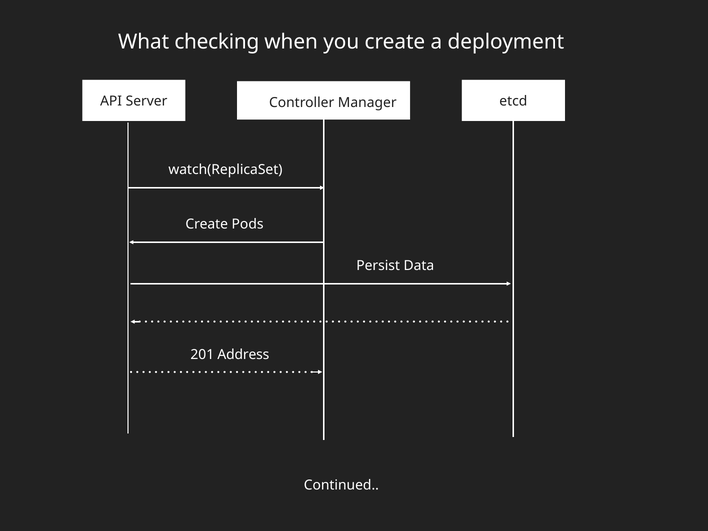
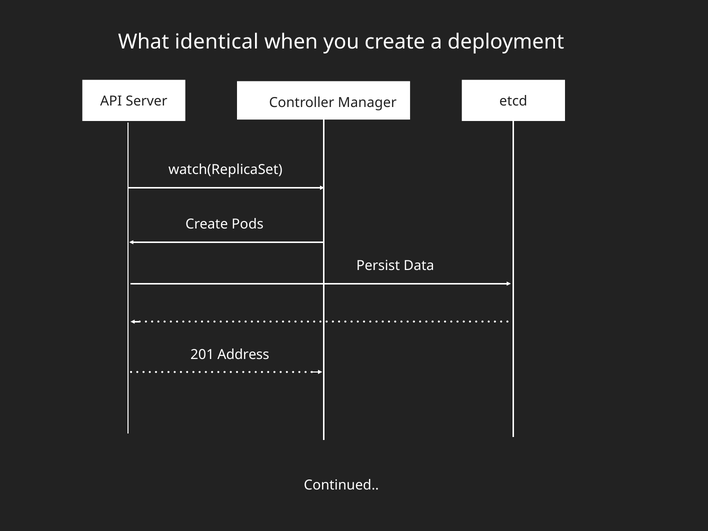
checking: checking -> identical (217, 42)
